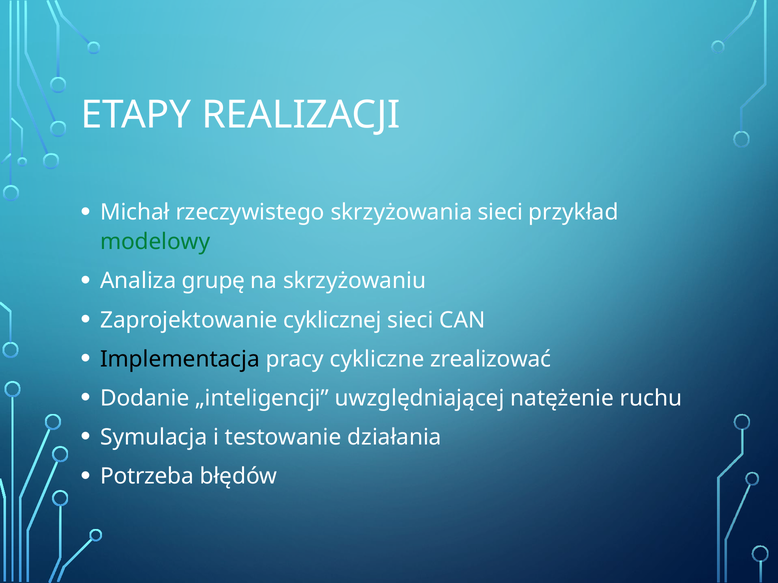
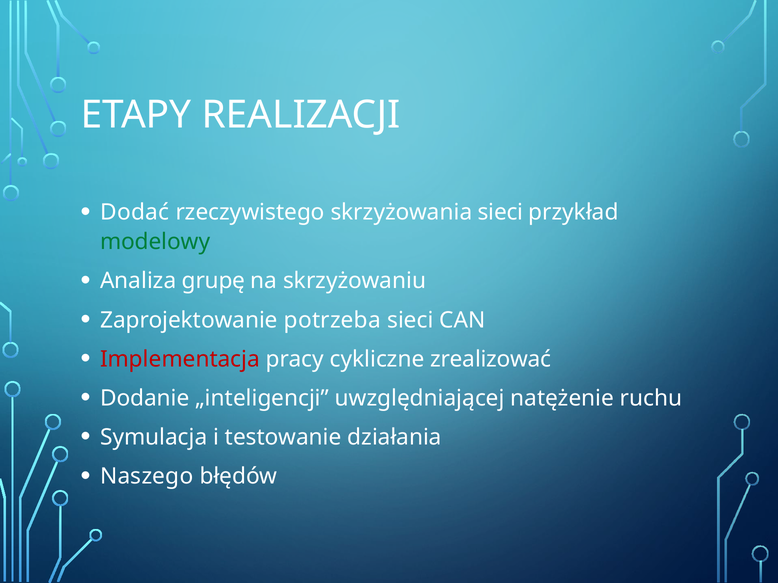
Michał: Michał -> Dodać (135, 213)
cyklicznej: cyklicznej -> potrzeba (332, 320)
Implementacja colour: black -> red (180, 359)
Potrzeba: Potrzeba -> Naszego (147, 477)
